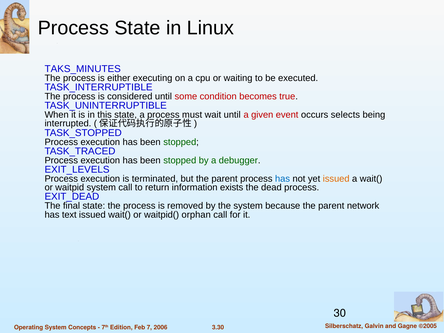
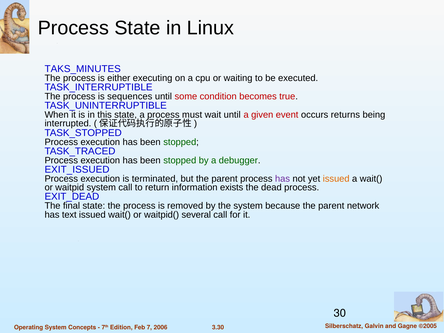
considered: considered -> sequences (130, 96)
selects: selects -> returns (345, 115)
EXIT_LEVELS: EXIT_LEVELS -> EXIT_ISSUED (77, 169)
has colour: blue -> purple (283, 179)
orphan: orphan -> several (196, 215)
